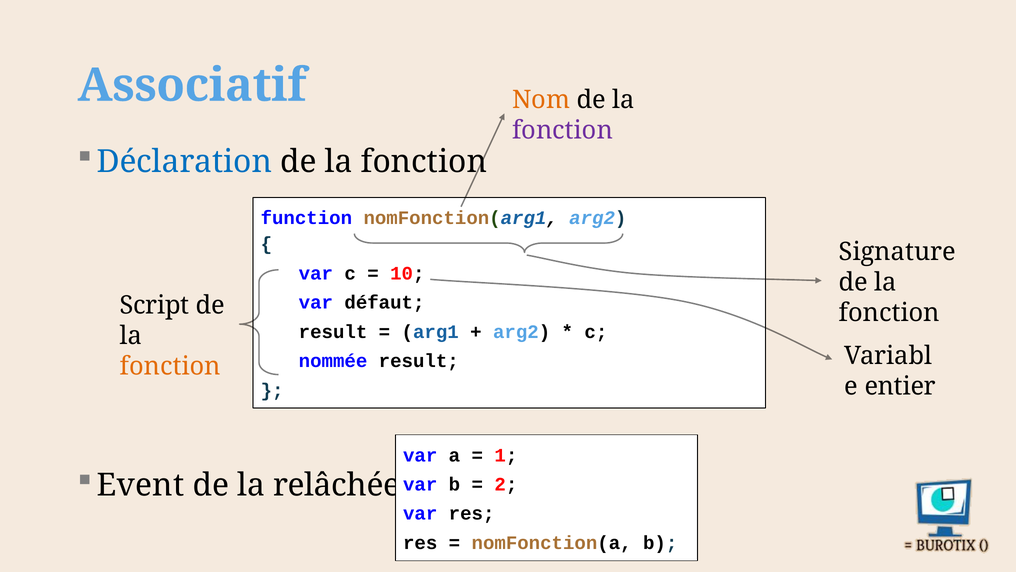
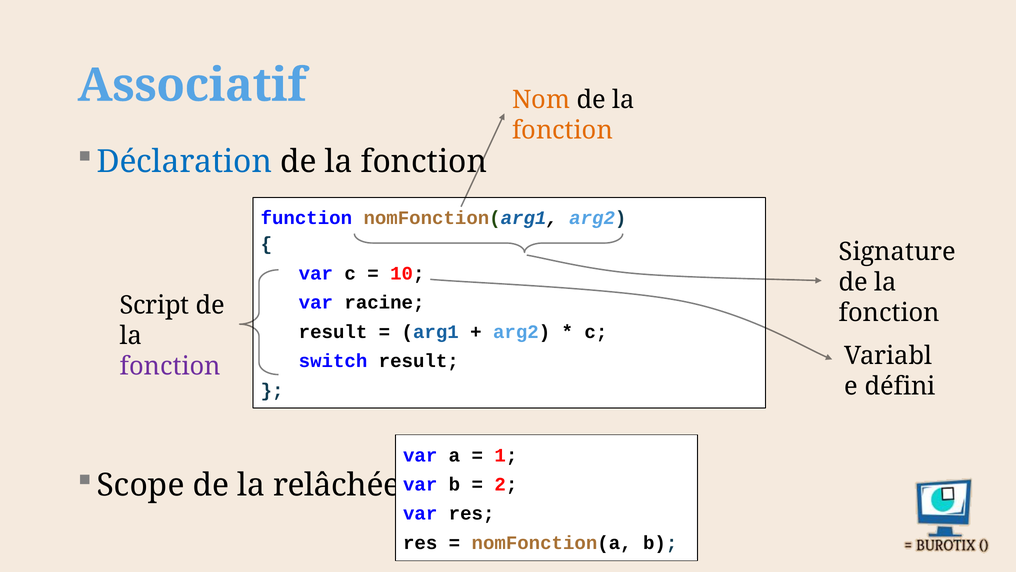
fonction colour: purple -> orange (563, 130)
défaut: défaut -> racine (384, 302)
nommée: nommée -> switch (333, 361)
fonction colour: orange -> purple (170, 366)
entier: entier -> défini (900, 386)
Event: Event -> Scope (141, 485)
